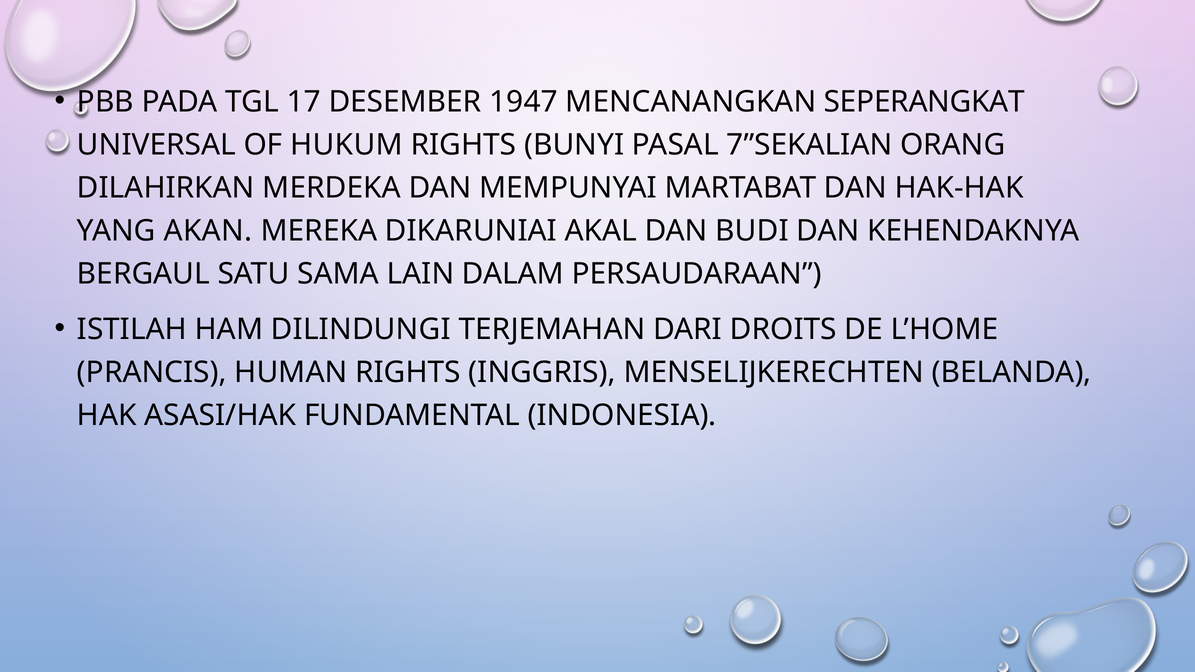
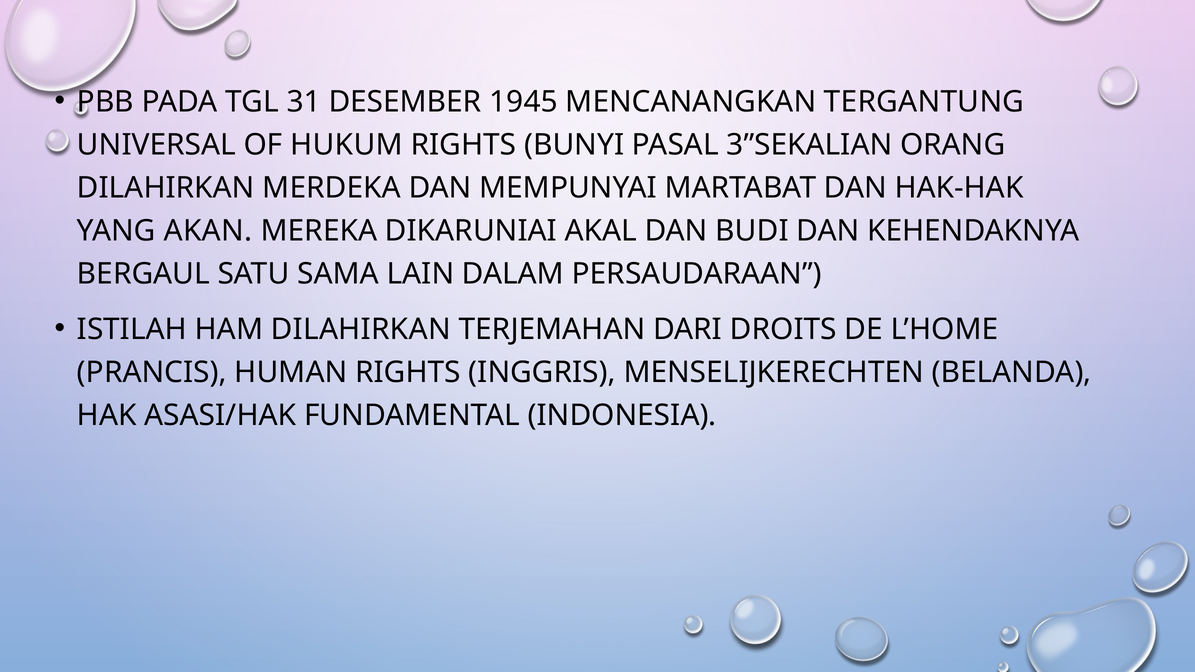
17: 17 -> 31 (304, 102)
1947: 1947 -> 1945 (524, 102)
SEPERANGKAT: SEPERANGKAT -> TERGANTUNG (924, 102)
7”SEKALIAN: 7”SEKALIAN -> 3”SEKALIAN (809, 145)
HAM DILINDUNGI: DILINDUNGI -> DILAHIRKAN (361, 329)
